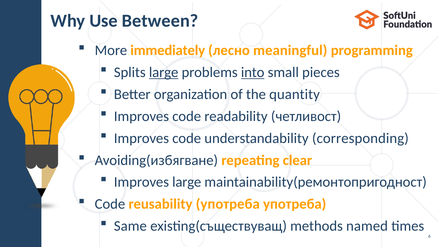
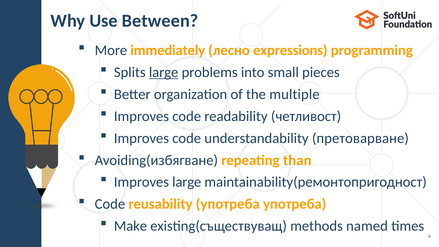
meaningful: meaningful -> expressions (290, 50)
into underline: present -> none (253, 72)
quantity: quantity -> multiple (295, 94)
corresponding: corresponding -> претоварване (360, 138)
clear: clear -> than (297, 160)
Same: Same -> Make (130, 226)
